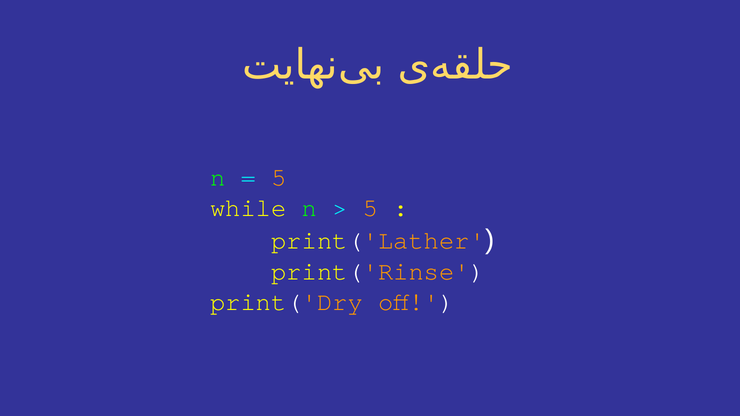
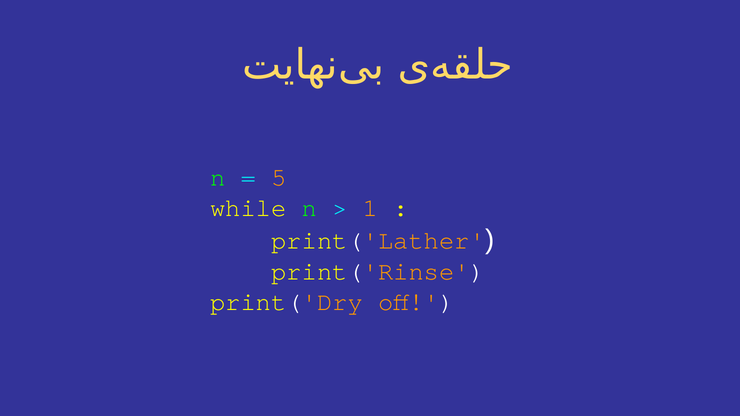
5: 5 -> 1 (370, 208)
